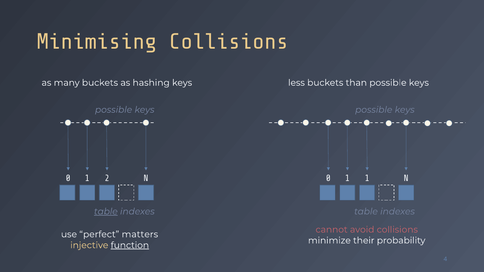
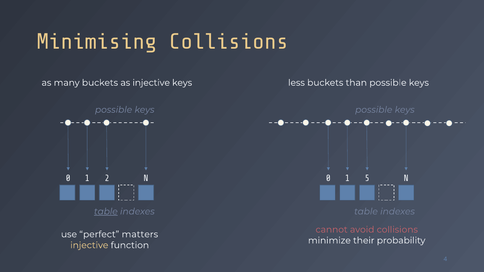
as hashing: hashing -> injective (151, 83)
1 1: 1 -> 5 (367, 178)
function underline: present -> none (130, 245)
